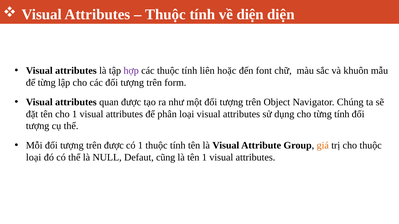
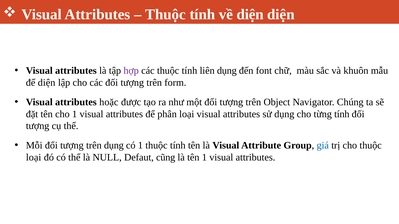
liên hoặc: hoặc -> dụng (227, 71)
để từng: từng -> diện (47, 83)
quan: quan -> hoặc (109, 102)
trên được: được -> dụng (114, 146)
giá colour: orange -> blue (323, 146)
